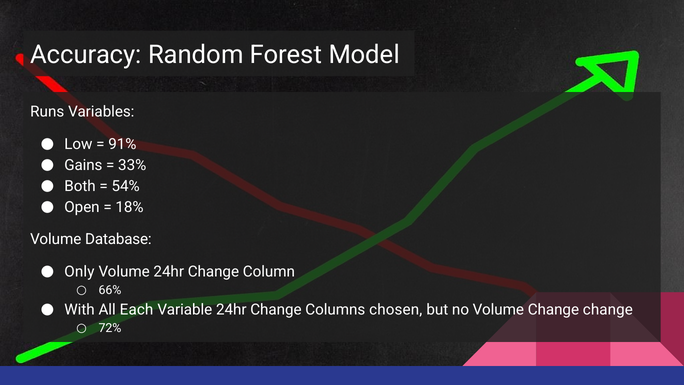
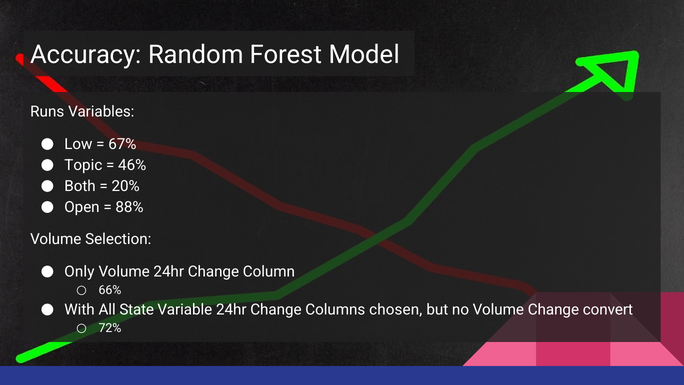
91%: 91% -> 67% (122, 144)
Gains: Gains -> Topic (83, 165)
33%: 33% -> 46% (132, 165)
54%: 54% -> 20% (126, 186)
18%: 18% -> 88% (130, 207)
Database: Database -> Selection (118, 239)
Each: Each -> State (137, 310)
Change change: change -> convert (608, 310)
